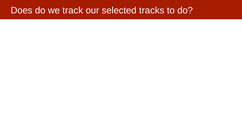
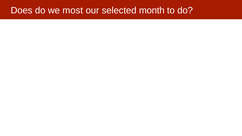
track: track -> most (73, 10)
tracks: tracks -> month (152, 10)
